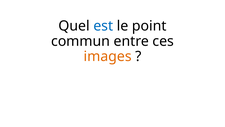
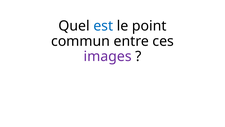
images colour: orange -> purple (108, 56)
